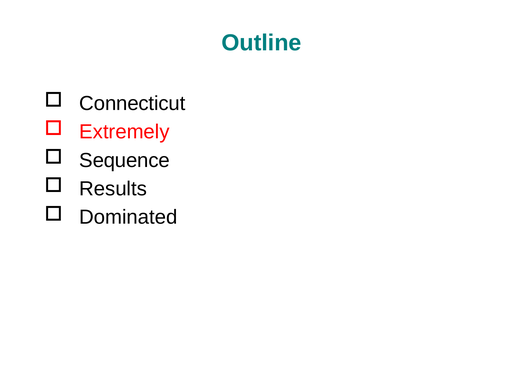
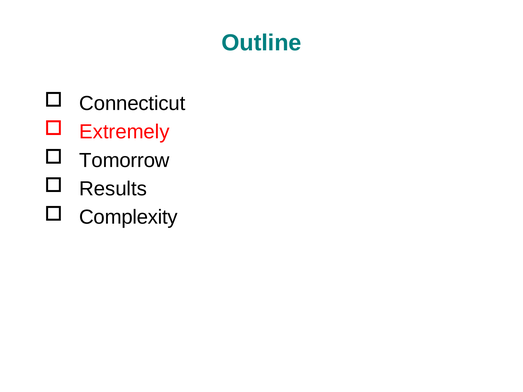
Sequence: Sequence -> Tomorrow (124, 160)
Dominated: Dominated -> Complexity (128, 217)
